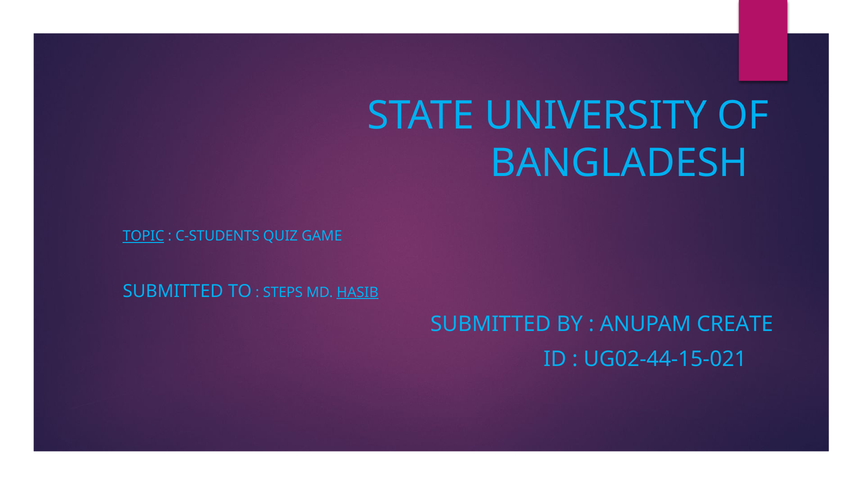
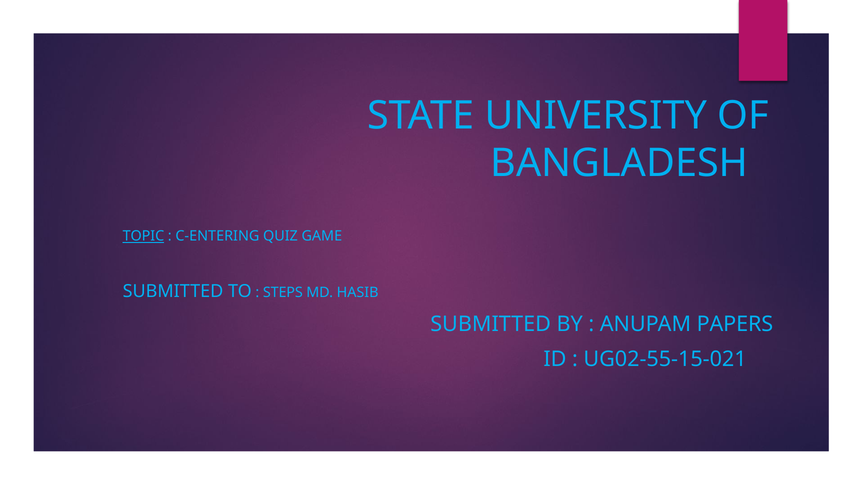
C-STUDENTS: C-STUDENTS -> C-ENTERING (217, 236)
HASIB underline: present -> none (358, 293)
CREATE: CREATE -> PAPERS (735, 324)
UG02-44-15-021: UG02-44-15-021 -> UG02-55-15-021 (665, 359)
